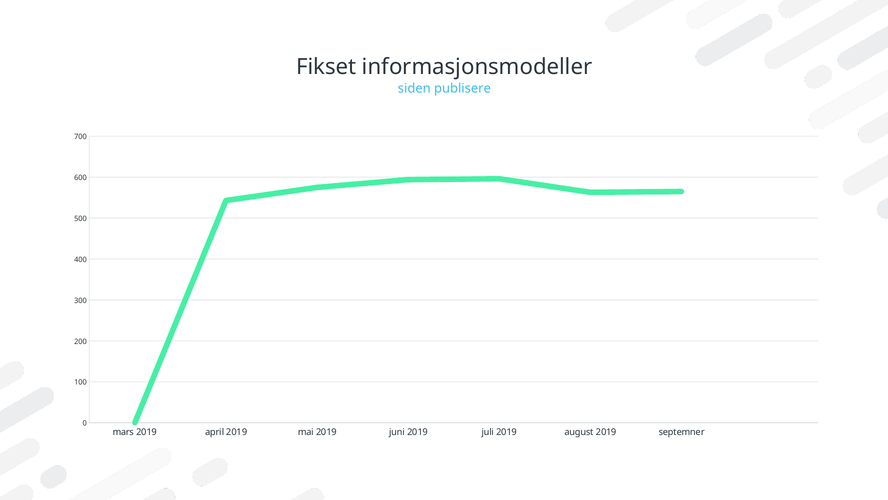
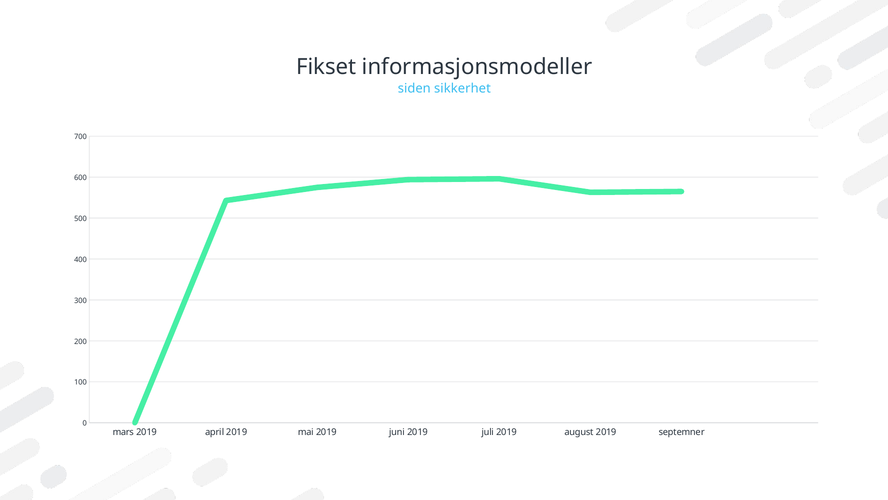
publisere: publisere -> sikkerhet (462, 88)
